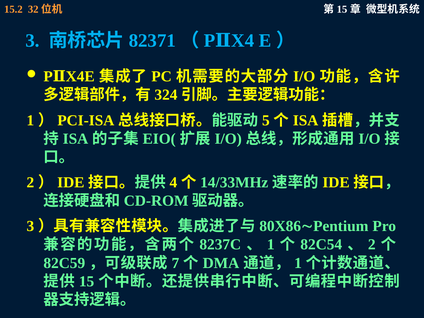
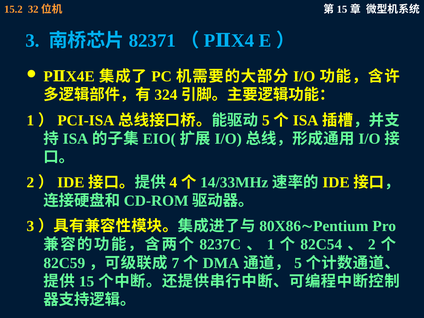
1: 1 -> 5 (298, 263)
